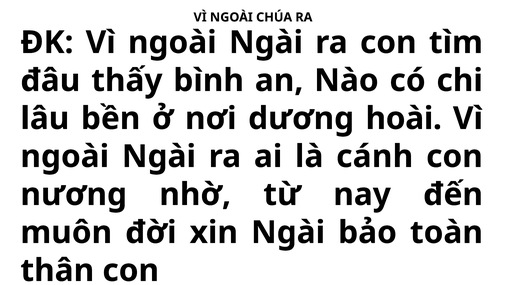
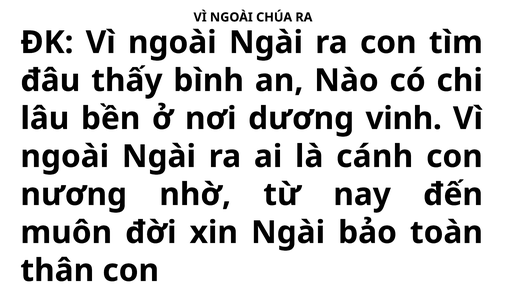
hoài: hoài -> vinh (404, 118)
